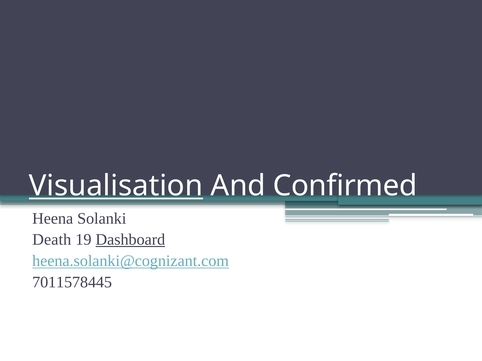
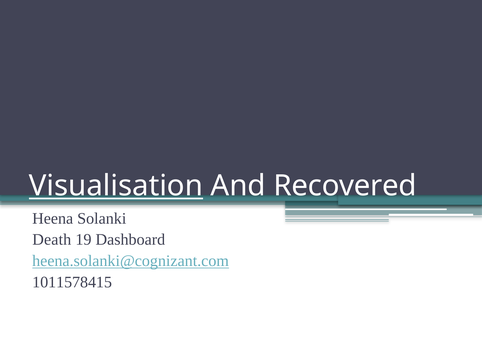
Confirmed: Confirmed -> Recovered (345, 186)
Dashboard underline: present -> none (130, 240)
7011578445: 7011578445 -> 1011578415 (72, 283)
